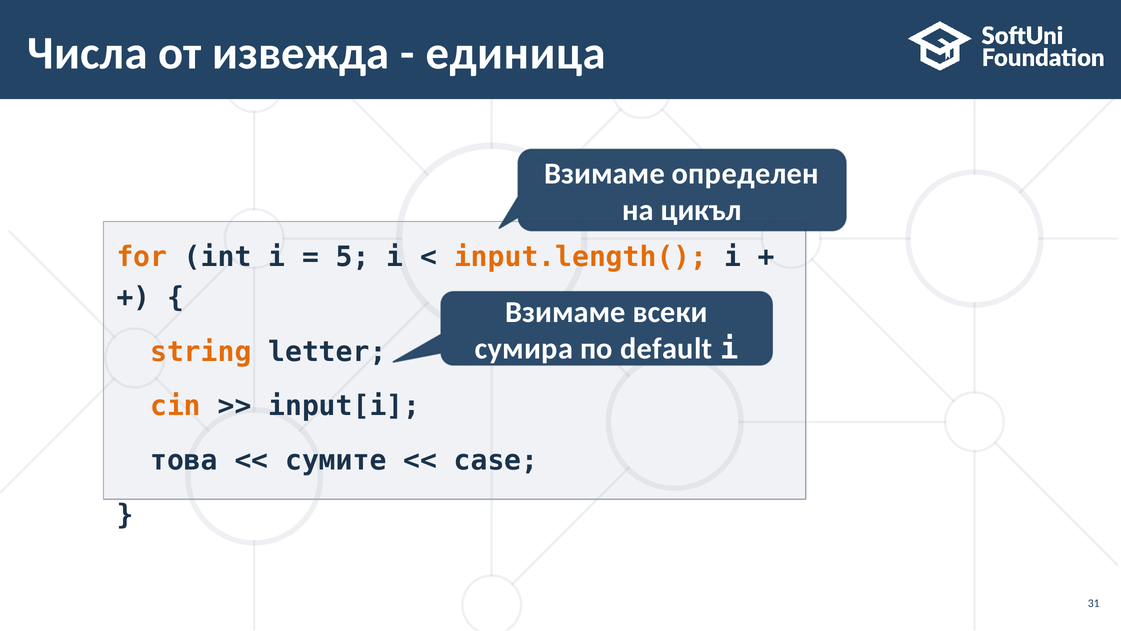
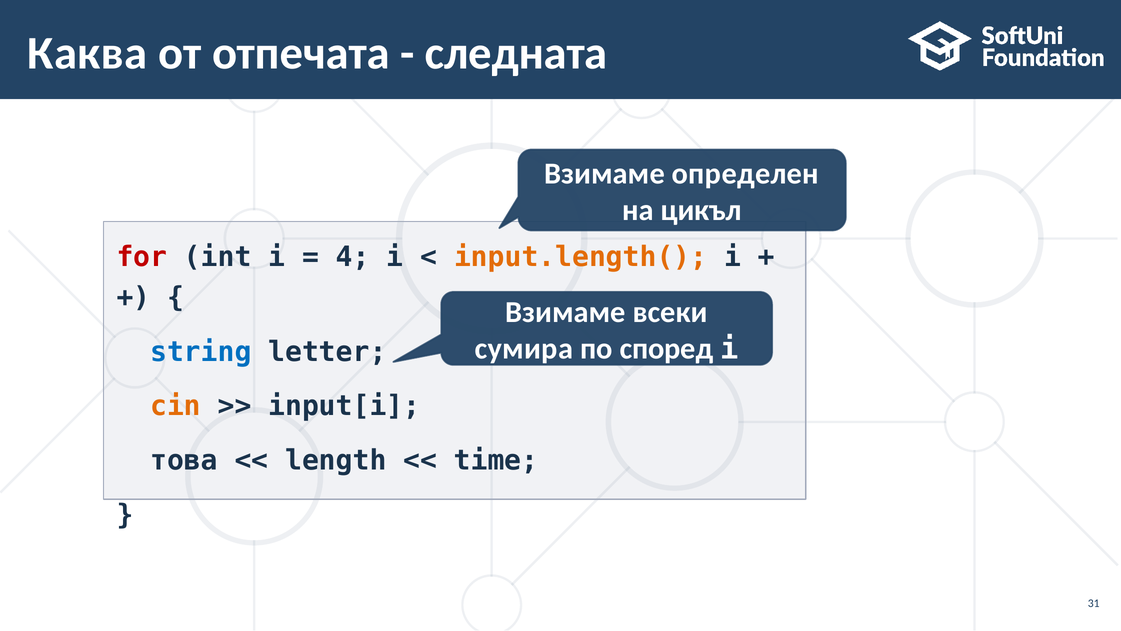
Числа: Числа -> Каква (87, 53)
извежда: извежда -> отпечата (301, 53)
единица: единица -> следната (516, 53)
for colour: orange -> red (142, 257)
5: 5 -> 4 (353, 257)
default: default -> според (666, 349)
string colour: orange -> blue (201, 352)
сумите: сумите -> length (336, 460)
case: case -> time (496, 460)
